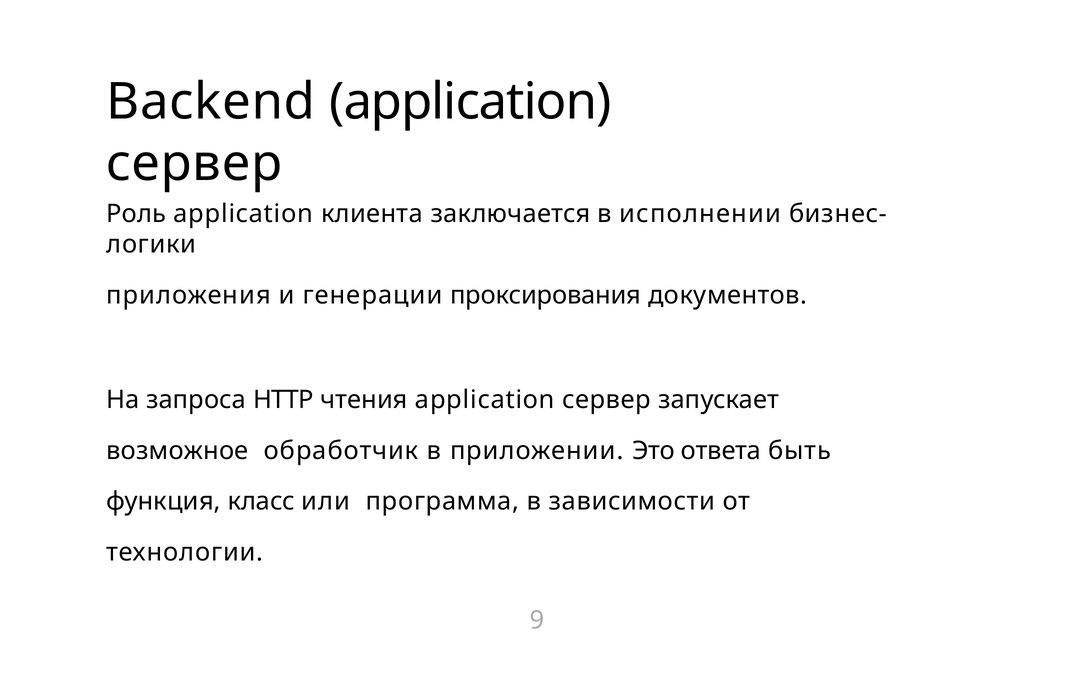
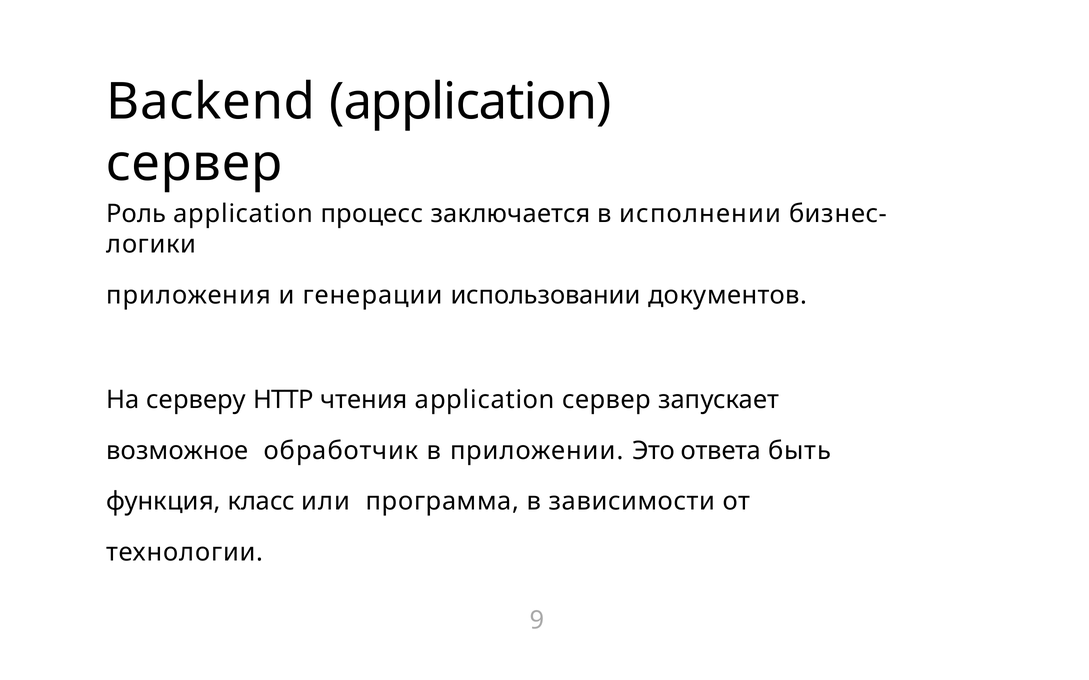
клиента: клиента -> процесс (372, 214)
проксирования: проксирования -> использовании (546, 296)
запроса: запроса -> серверу (196, 400)
